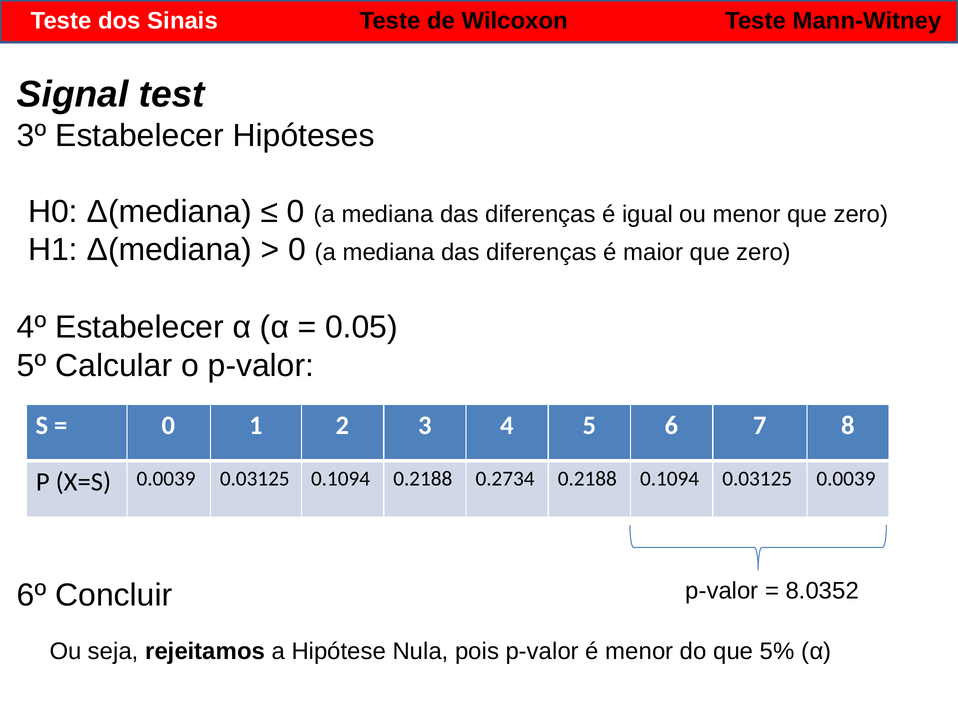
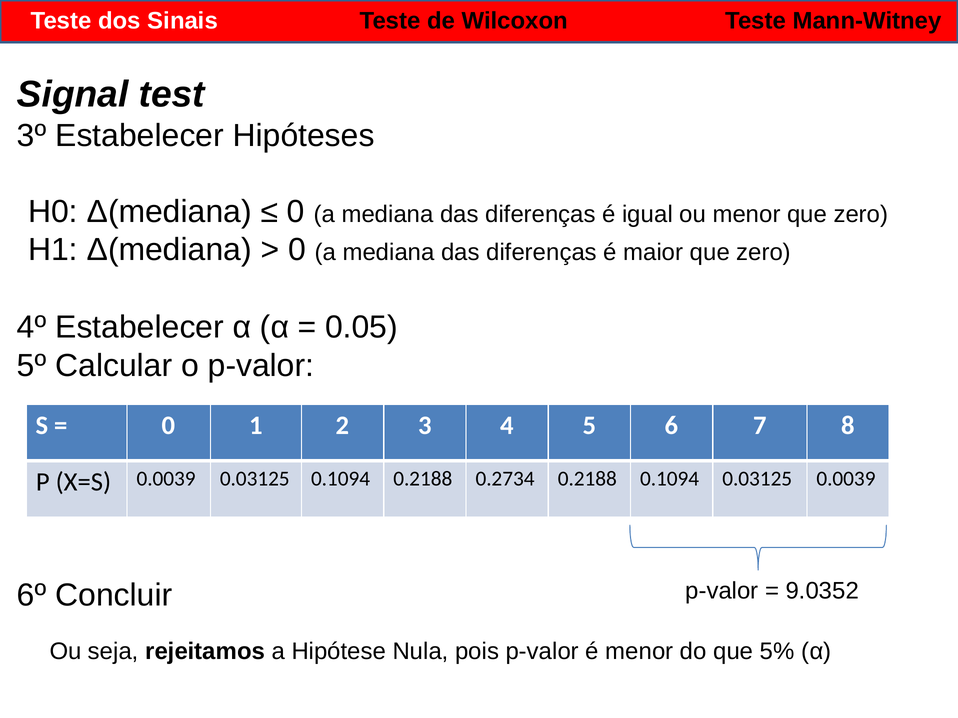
8.0352: 8.0352 -> 9.0352 (822, 591)
